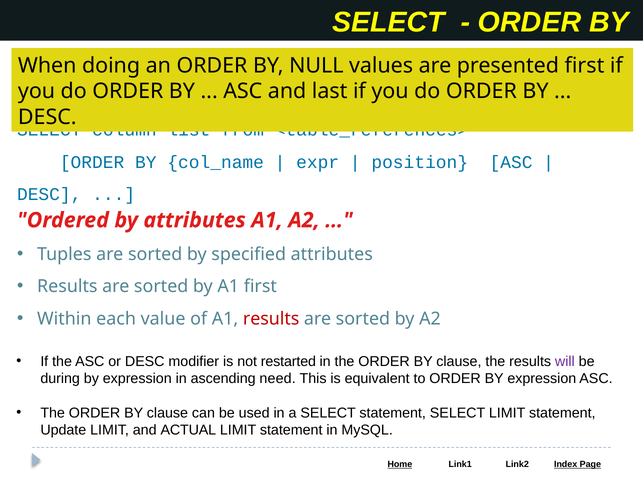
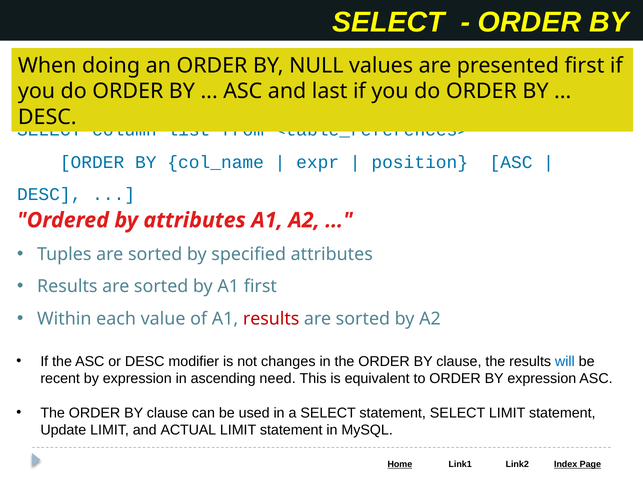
restarted: restarted -> changes (288, 361)
will colour: purple -> blue (565, 361)
during: during -> recent (60, 378)
